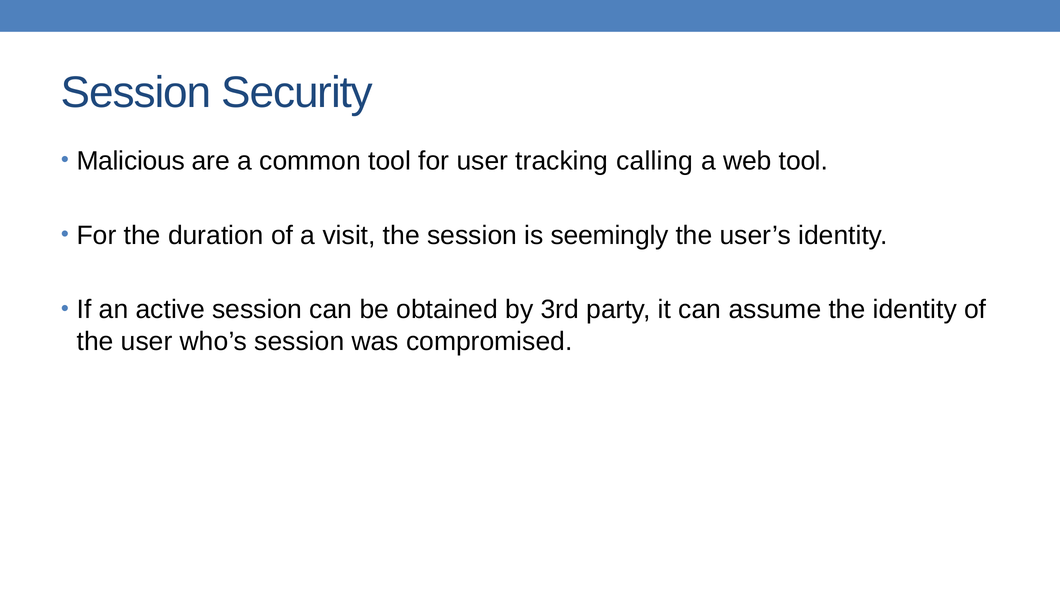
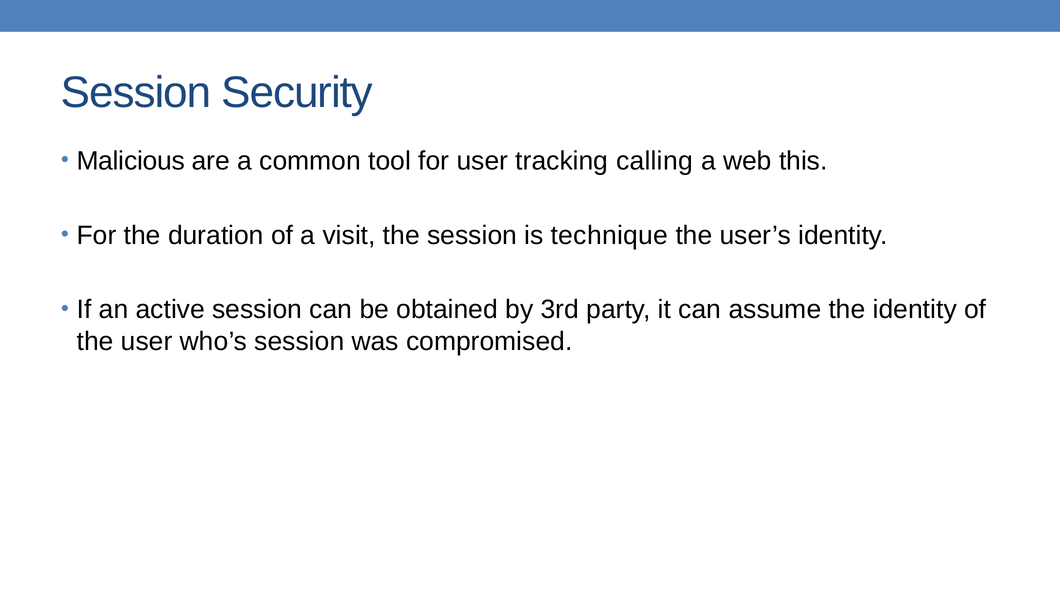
web tool: tool -> this (803, 161)
seemingly: seemingly -> technique (609, 235)
